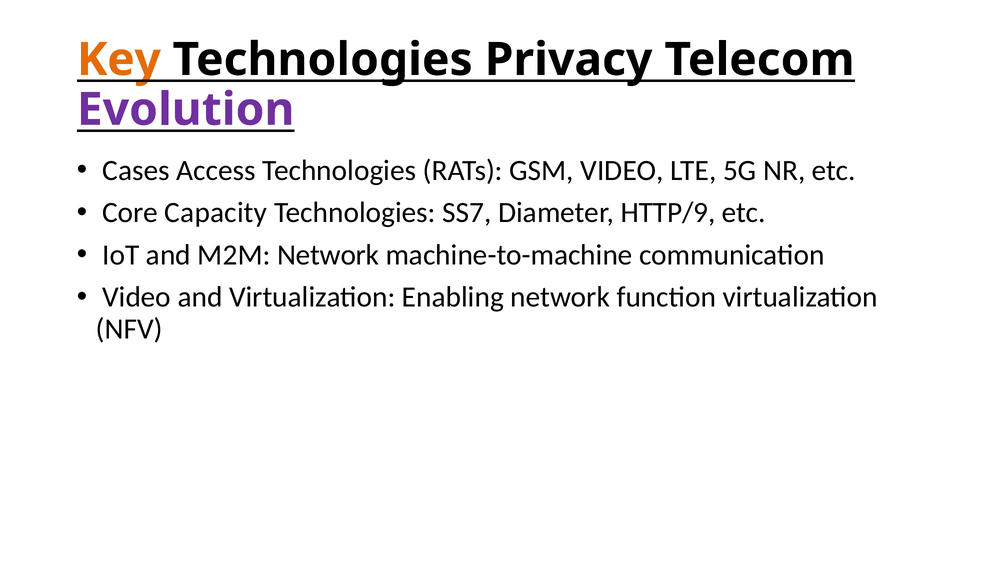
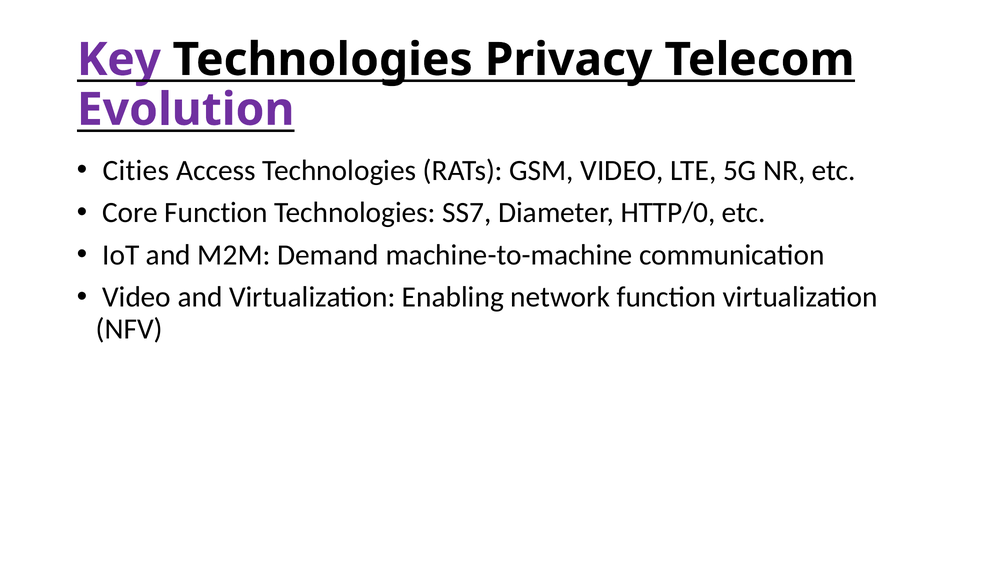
Key colour: orange -> purple (119, 60)
Cases: Cases -> Cities (136, 170)
Core Capacity: Capacity -> Function (216, 213)
HTTP/9: HTTP/9 -> HTTP/0 (668, 213)
M2M Network: Network -> Demand (328, 255)
